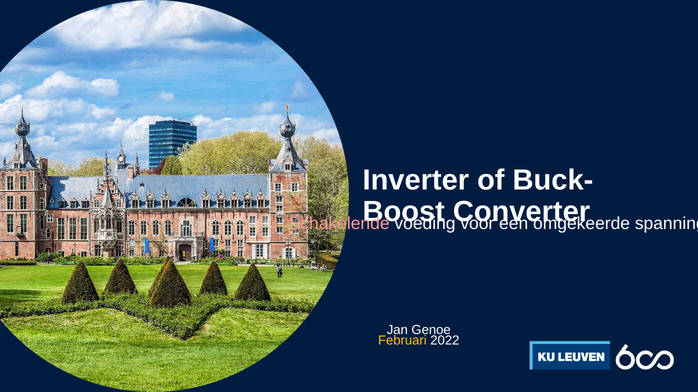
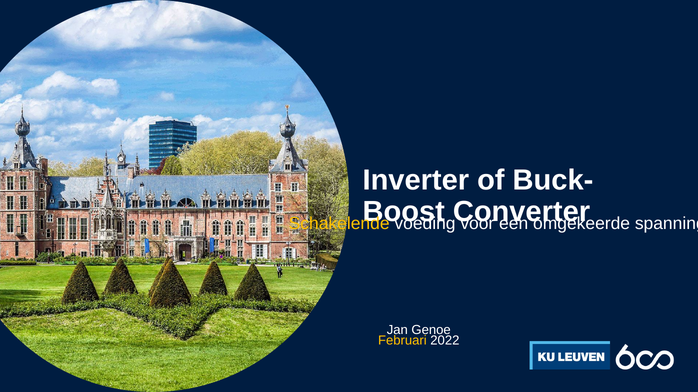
Schakelende colour: pink -> yellow (339, 224)
